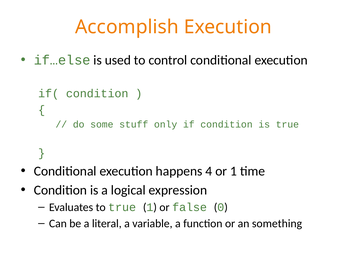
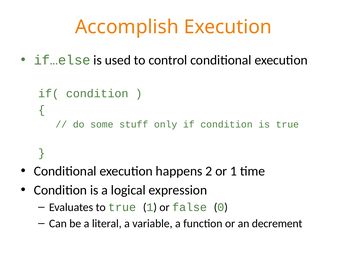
4: 4 -> 2 (209, 171)
something: something -> decrement (277, 223)
